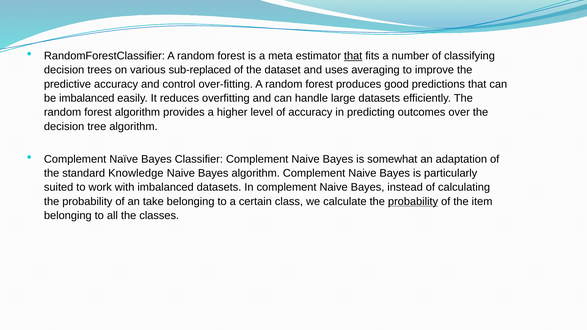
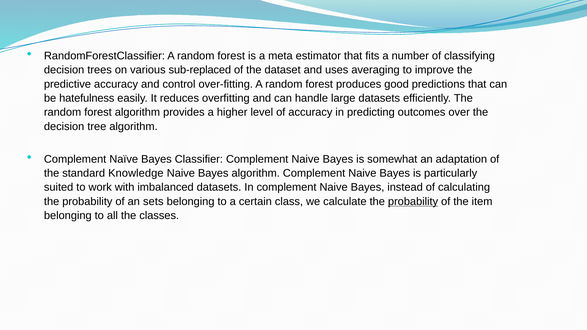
that underline: present -> none (353, 56)
be imbalanced: imbalanced -> hatefulness (87, 98)
take: take -> sets (153, 202)
